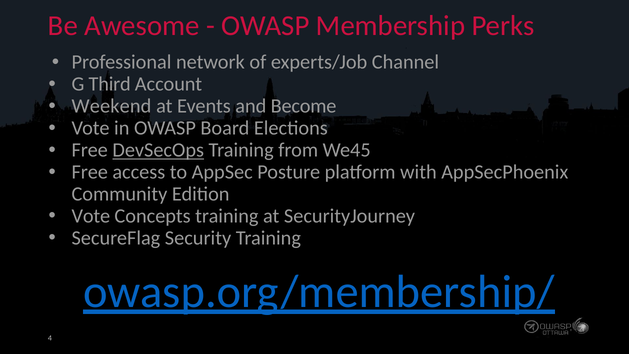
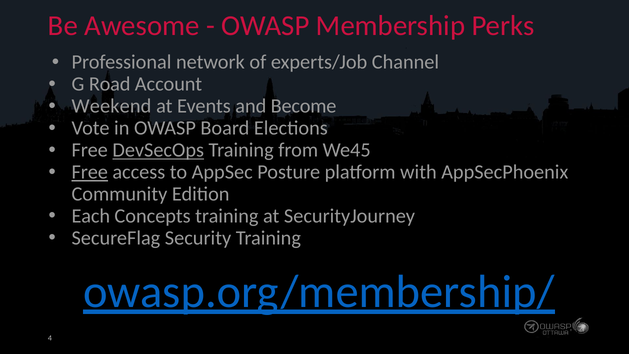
Third: Third -> Road (110, 84)
Free underline: none -> present (90, 172)
Vote: Vote -> Each (91, 216)
